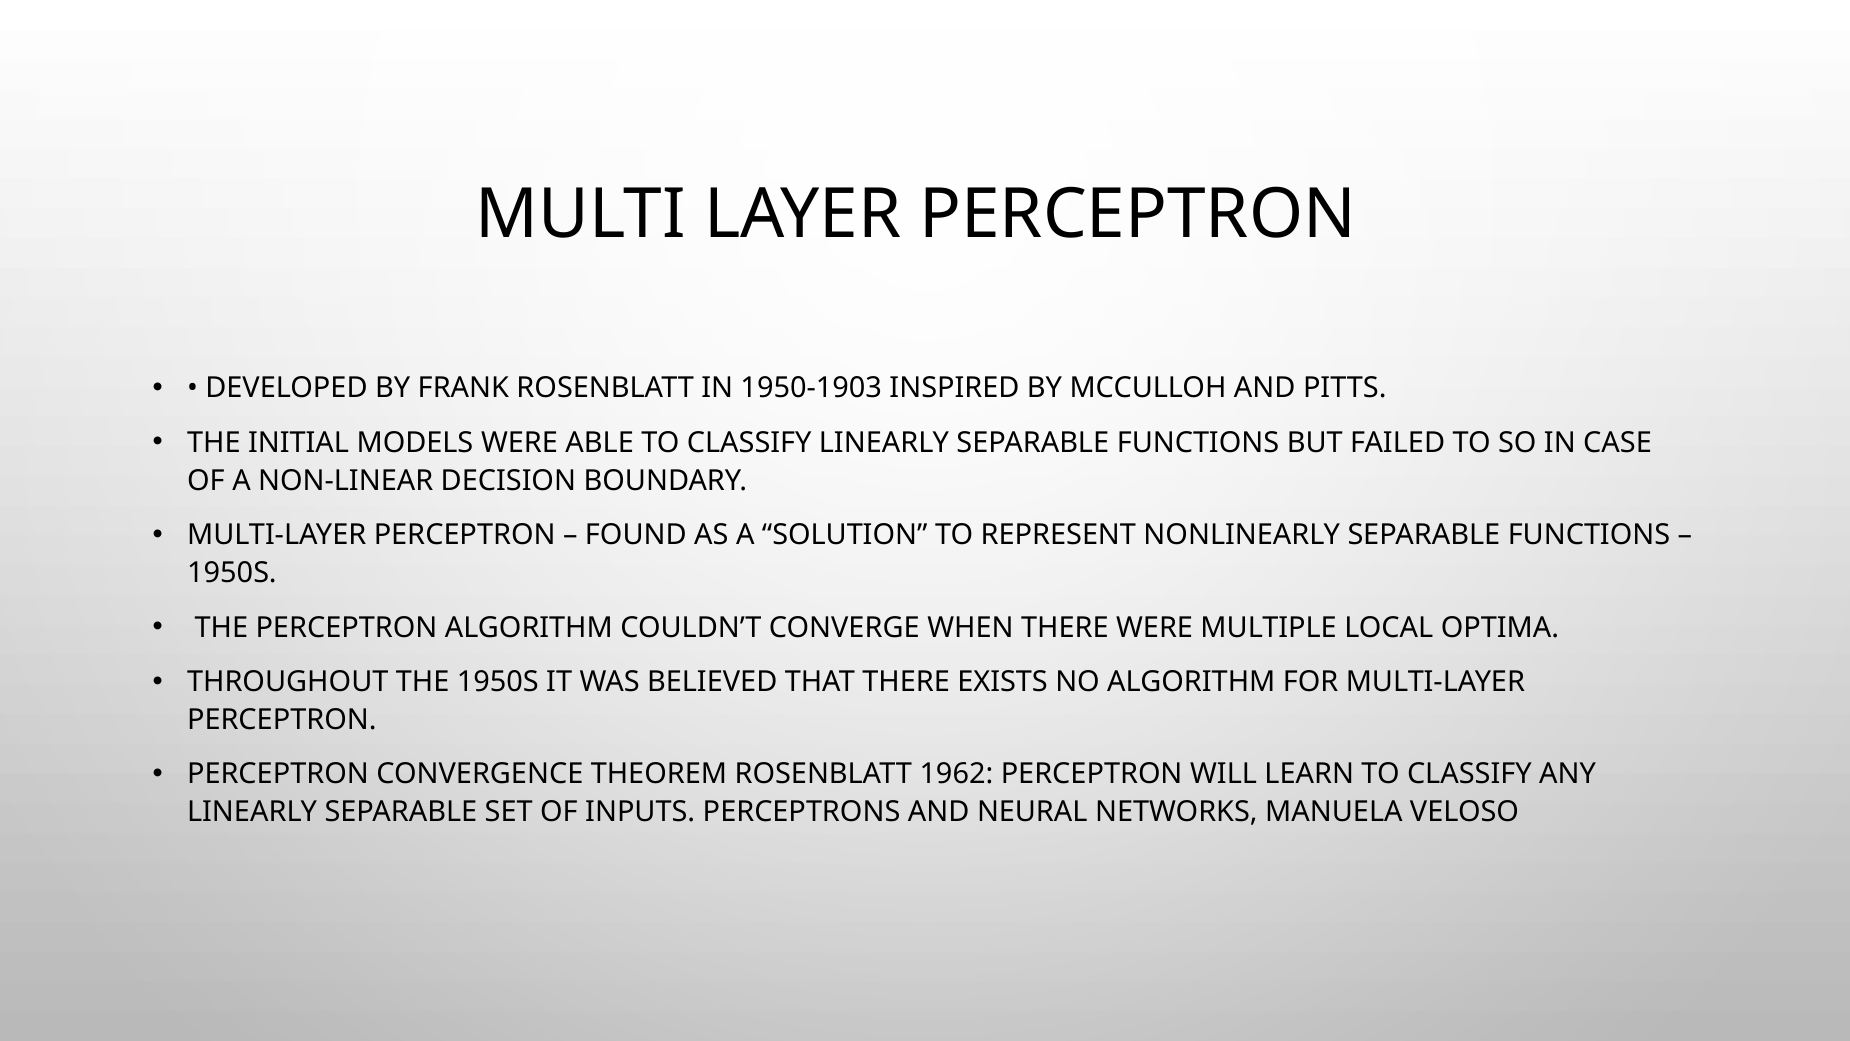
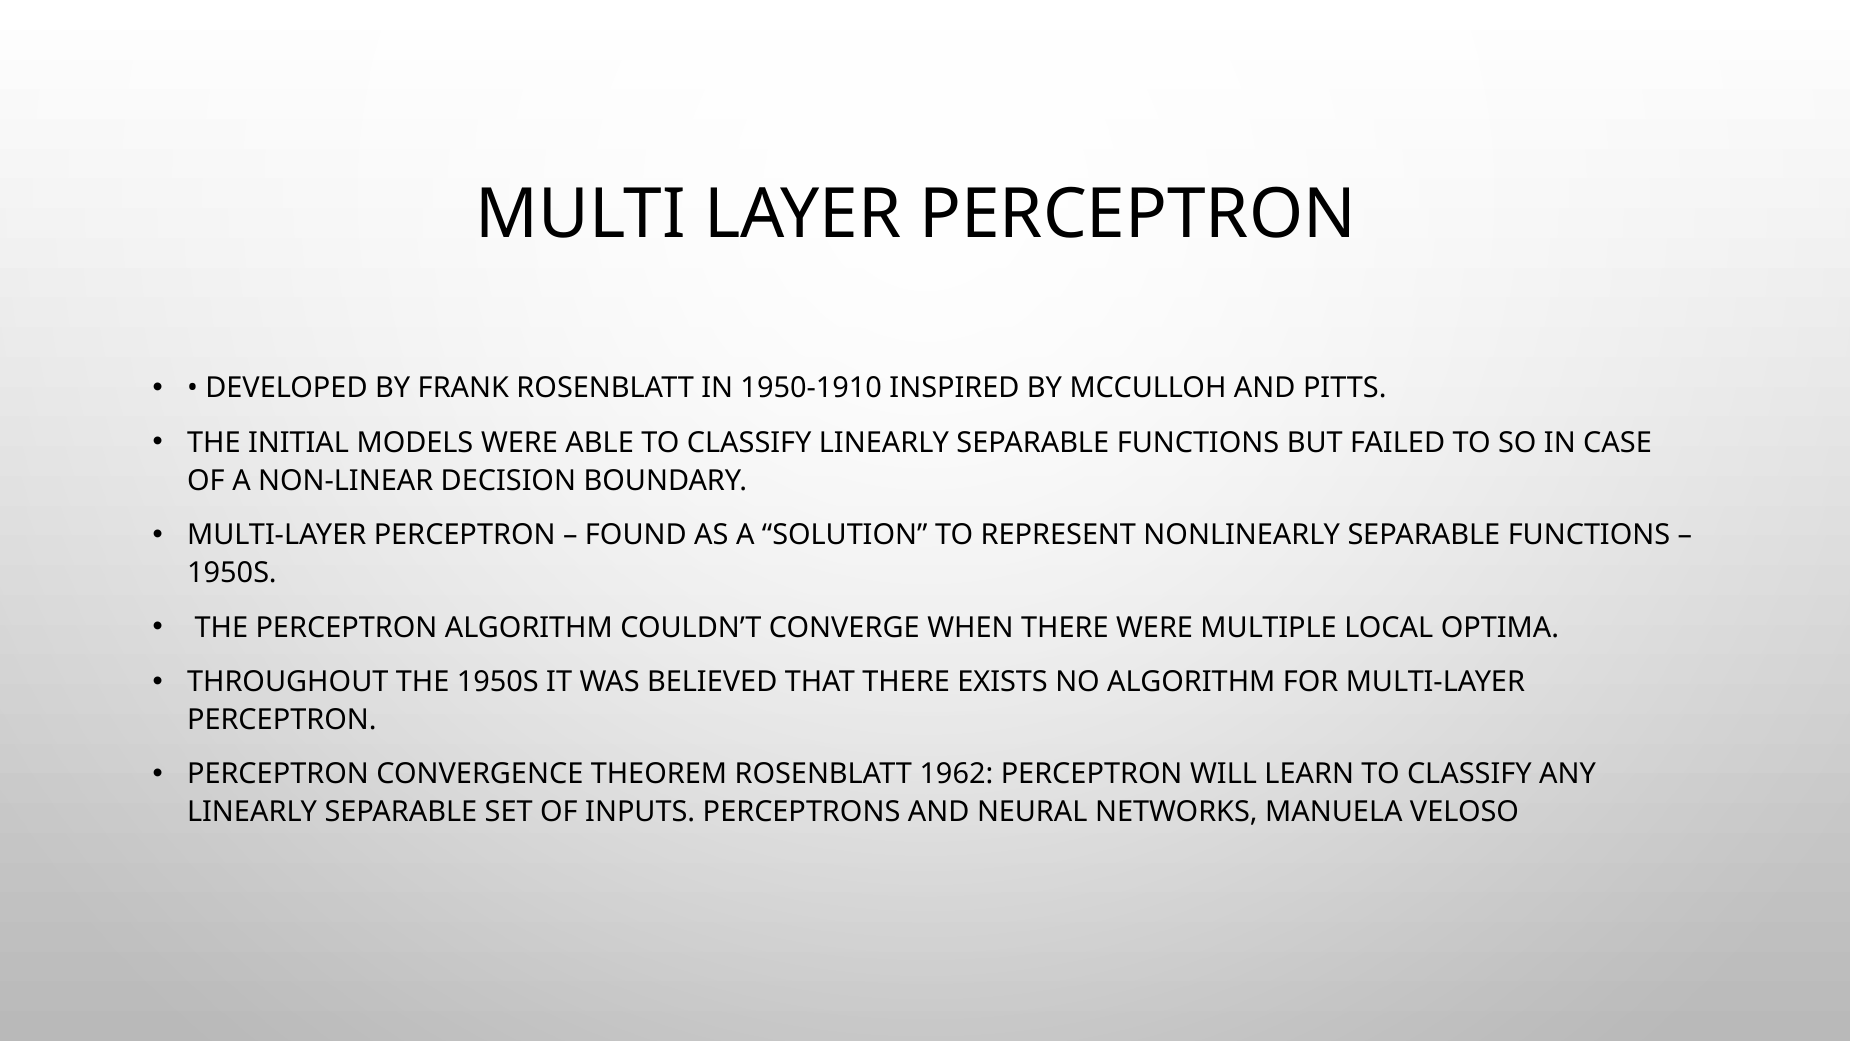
1950-1903: 1950-1903 -> 1950-1910 (811, 388)
